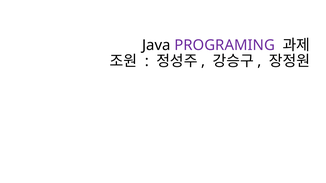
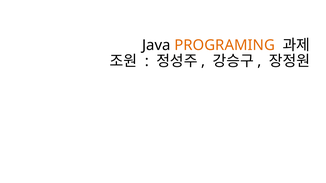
PROGRAMING colour: purple -> orange (225, 45)
